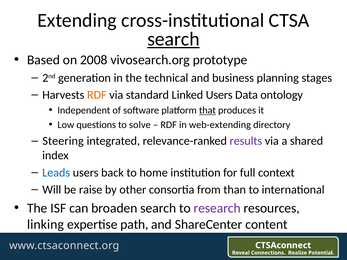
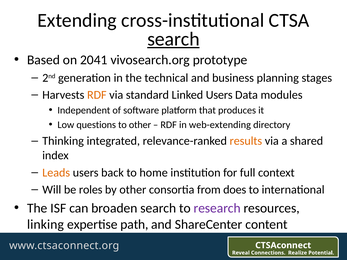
2008: 2008 -> 2041 (94, 60)
ontology: ontology -> modules (282, 95)
that underline: present -> none (207, 110)
to solve: solve -> other (140, 125)
Steering: Steering -> Thinking (63, 141)
results colour: purple -> orange (246, 141)
Leads colour: blue -> orange (56, 173)
raise: raise -> roles (91, 190)
than: than -> does (235, 190)
